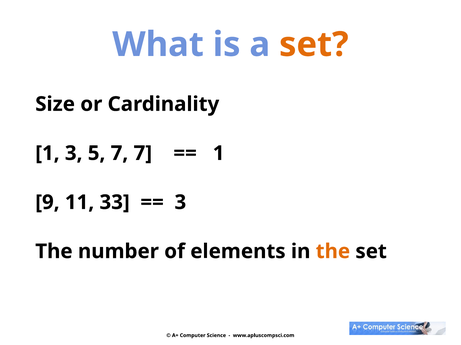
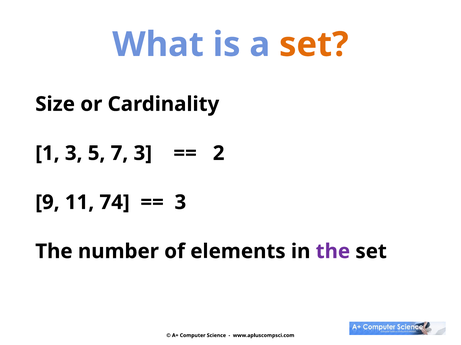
7 7: 7 -> 3 (143, 154)
1: 1 -> 2 (219, 154)
33: 33 -> 74 (115, 203)
the colour: orange -> purple (333, 252)
